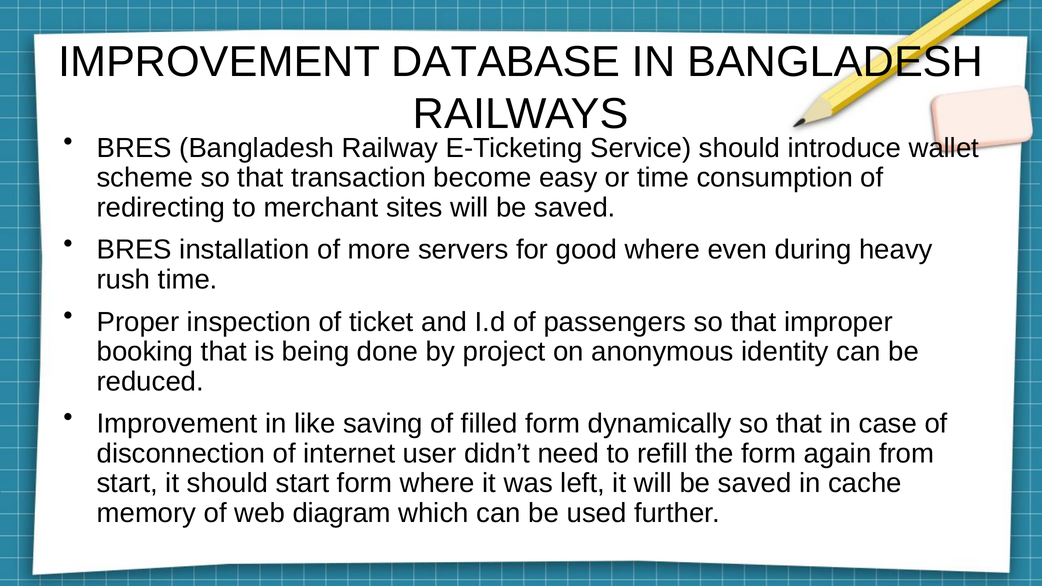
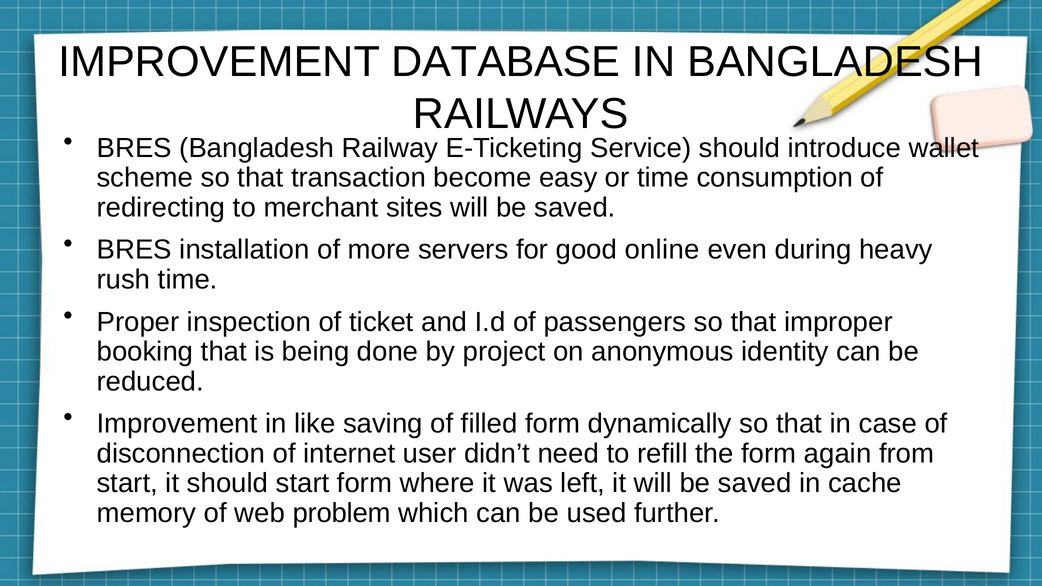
good where: where -> online (662, 250)
diagram: diagram -> problem (342, 513)
